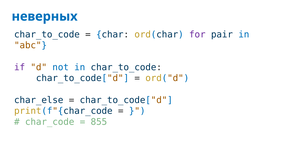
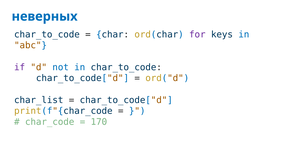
pair: pair -> keys (222, 34)
char_else: char_else -> char_list (39, 100)
855: 855 -> 170 (99, 122)
